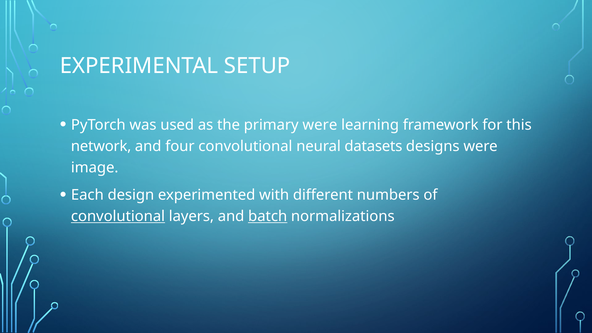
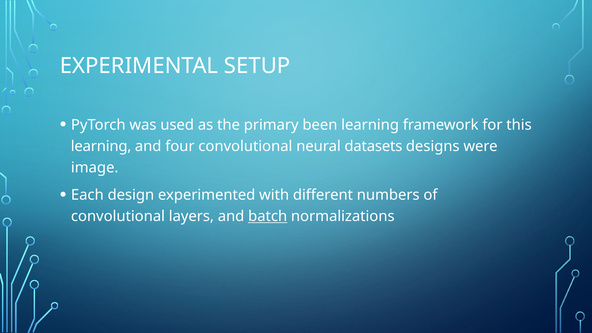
primary were: were -> been (320, 125)
network: network -> learning (101, 146)
convolutional underline: present -> none (118, 216)
